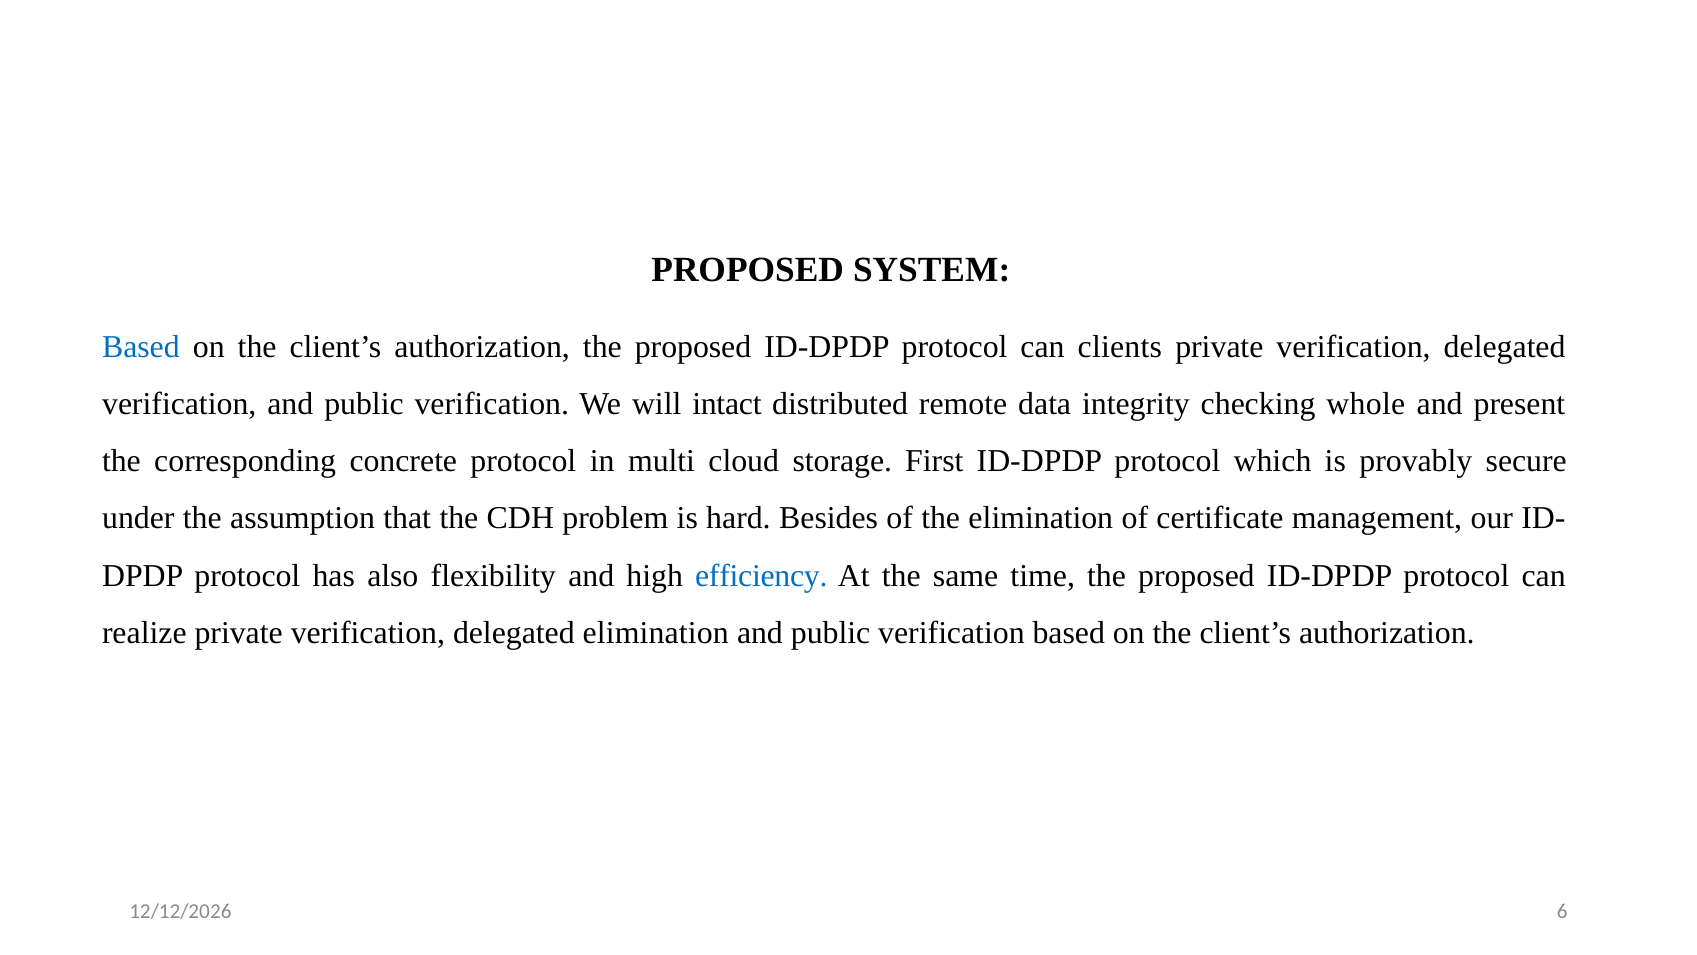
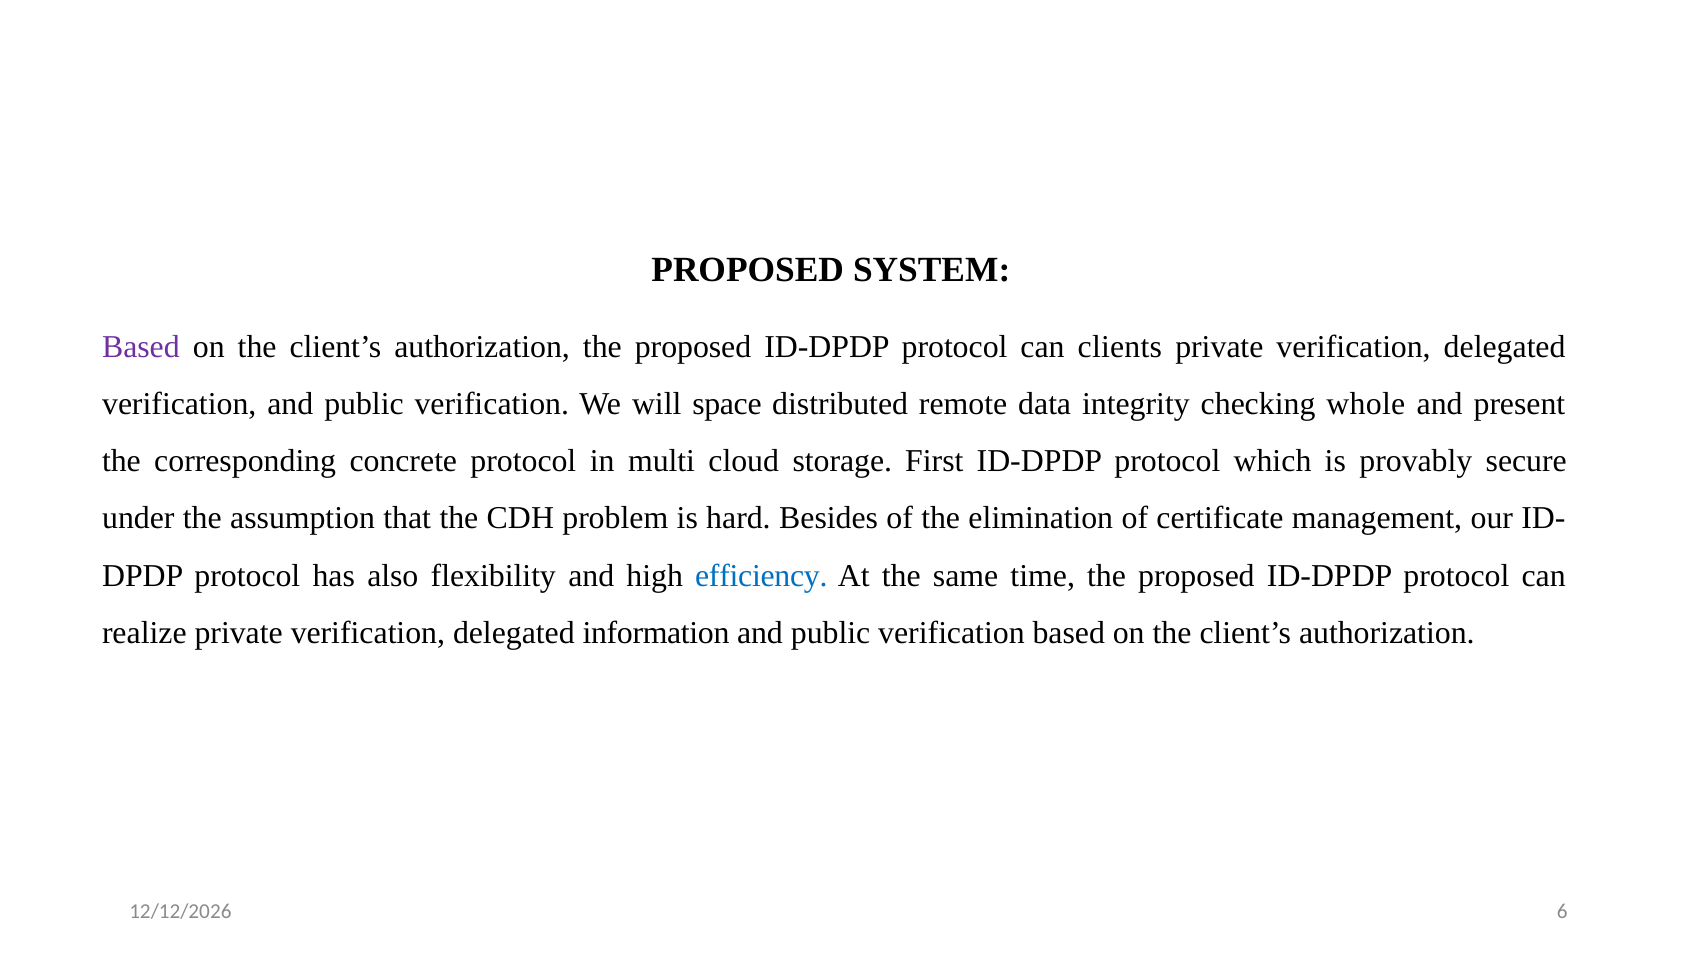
Based colour: blue -> purple (141, 346)
intact: intact -> space (727, 404)
delegated elimination: elimination -> information (656, 633)
